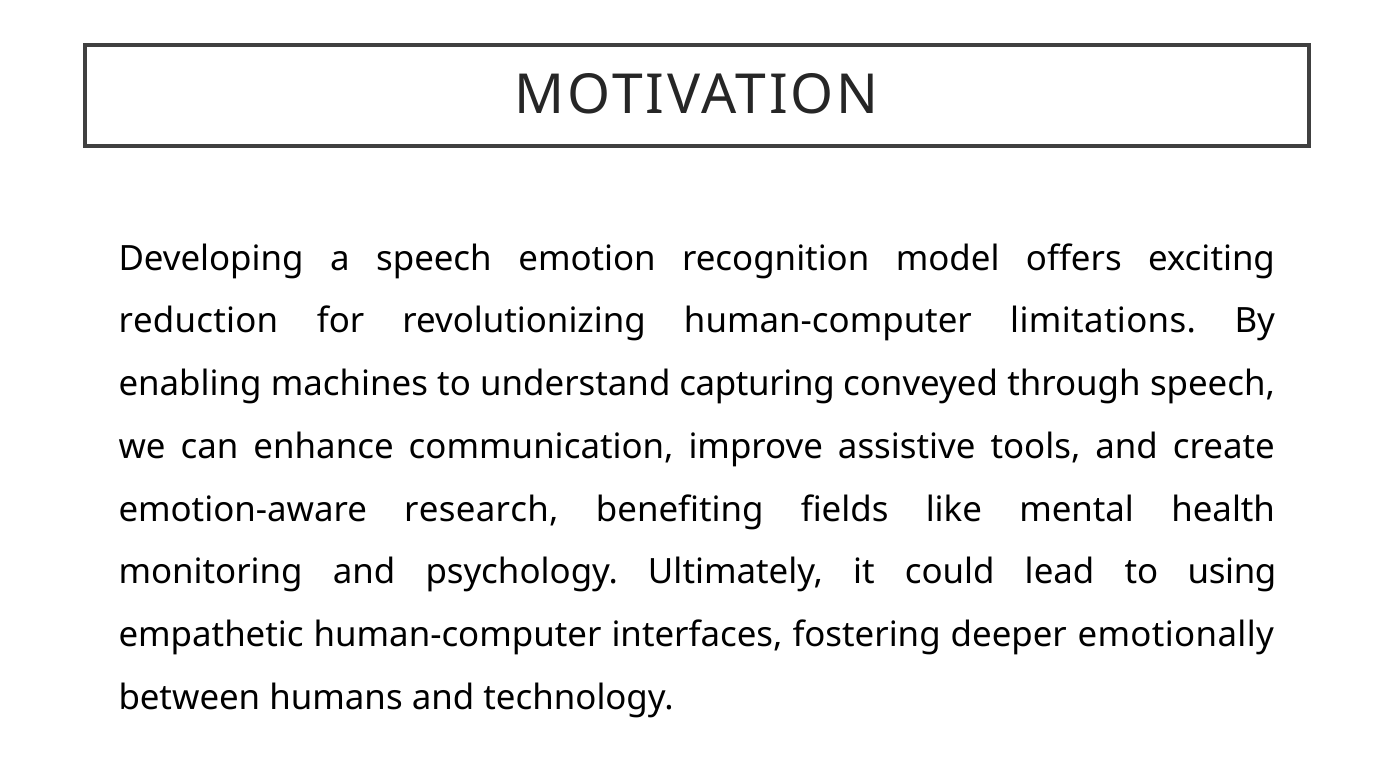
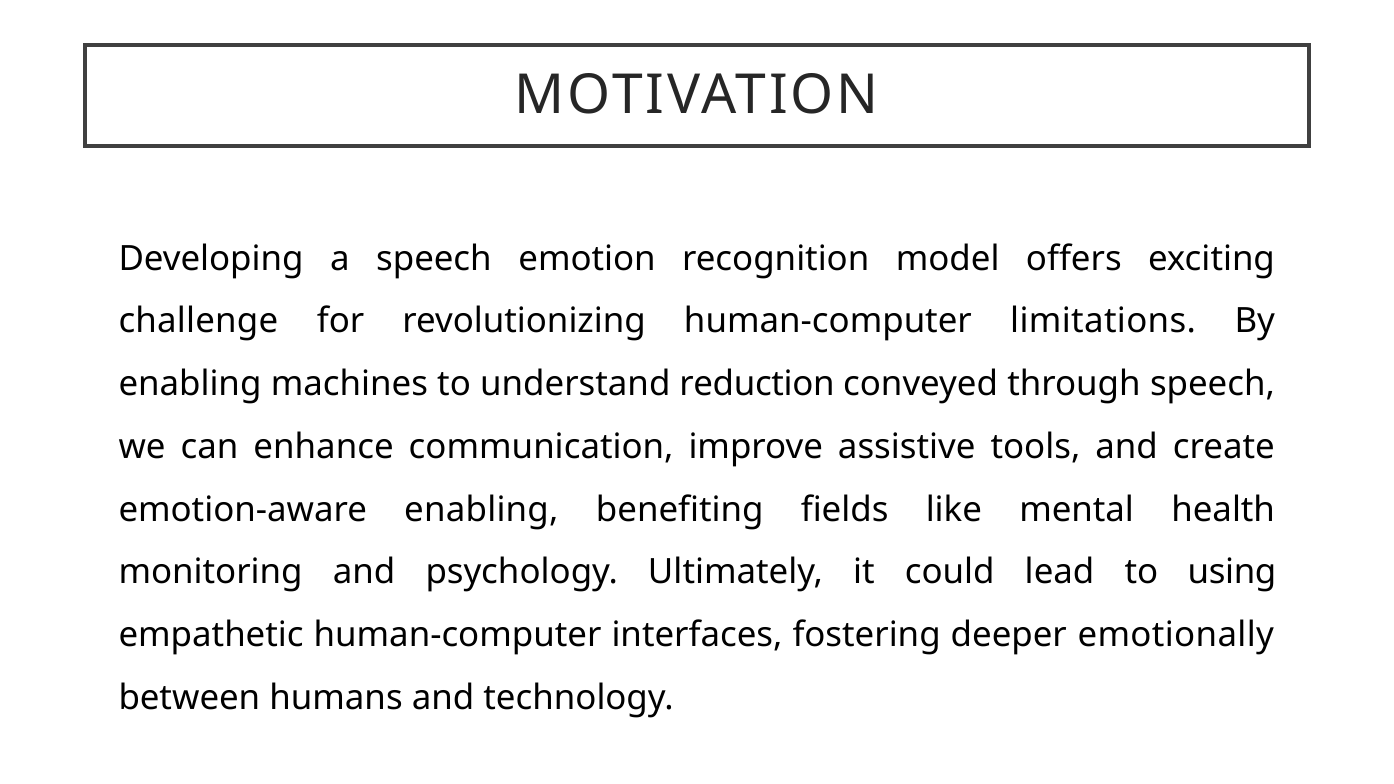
reduction: reduction -> challenge (198, 322)
capturing: capturing -> reduction (757, 384)
emotion-aware research: research -> enabling (481, 510)
